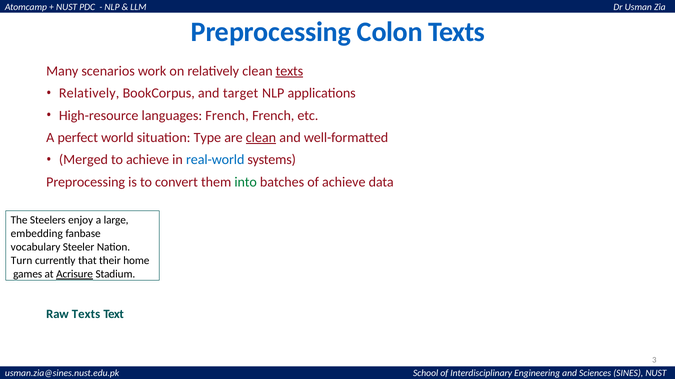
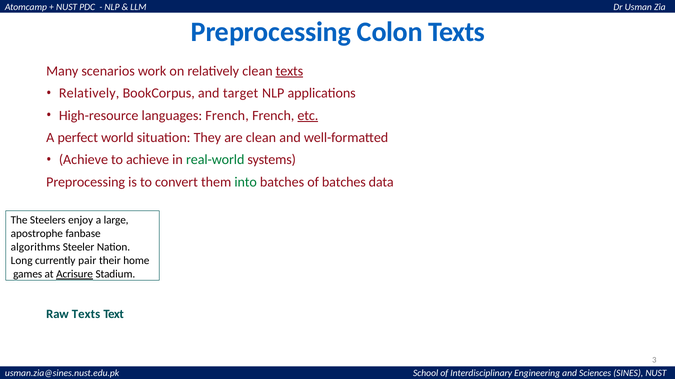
etc underline: none -> present (308, 116)
Type: Type -> They (207, 138)
clean underline: present -> none (261, 138)
Merged: Merged -> Achieve (83, 160)
real-world colour: blue -> green (215, 160)
of achieve: achieve -> batches (344, 182)
embedding: embedding -> apostrophe (37, 234)
vocabulary: vocabulary -> algorithms (35, 248)
Turn: Turn -> Long (22, 261)
that: that -> pair (87, 261)
